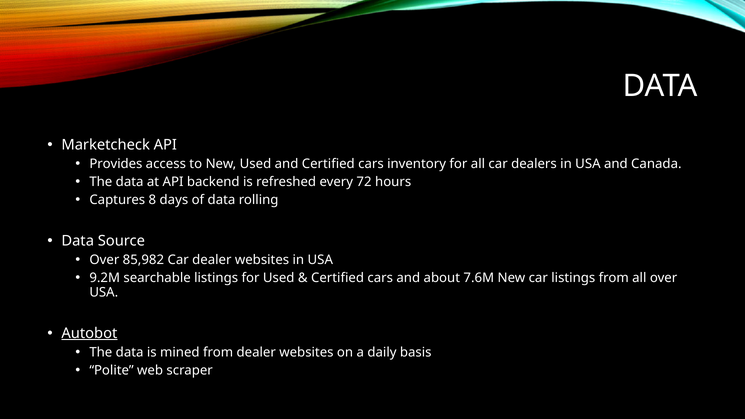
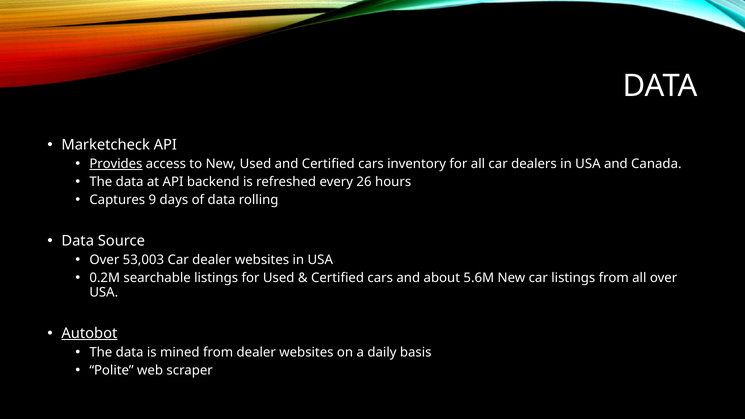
Provides underline: none -> present (116, 164)
72: 72 -> 26 (364, 182)
8: 8 -> 9 (152, 200)
85,982: 85,982 -> 53,003 (143, 260)
9.2M: 9.2M -> 0.2M (105, 278)
7.6M: 7.6M -> 5.6M (479, 278)
